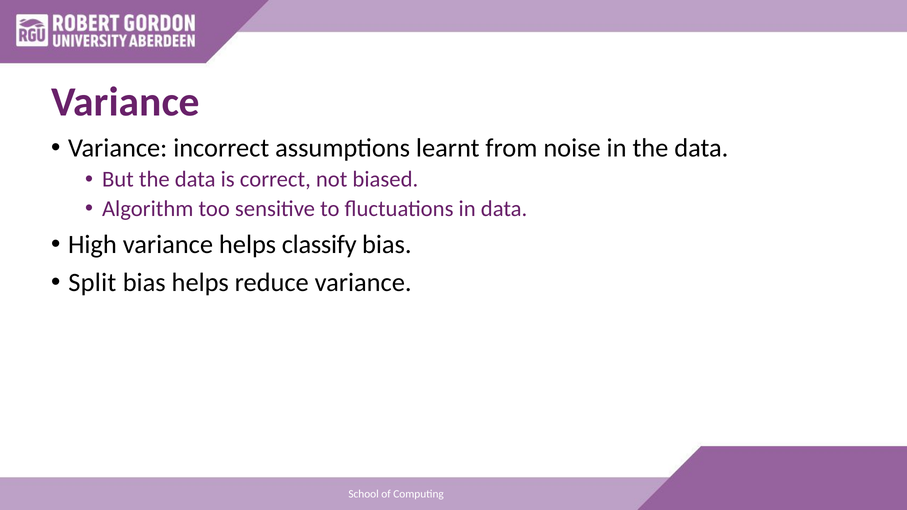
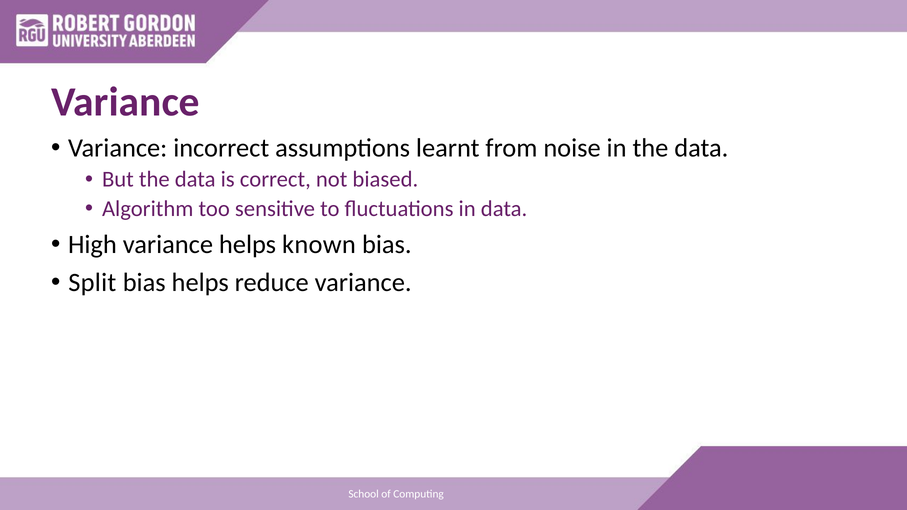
classify: classify -> known (319, 245)
